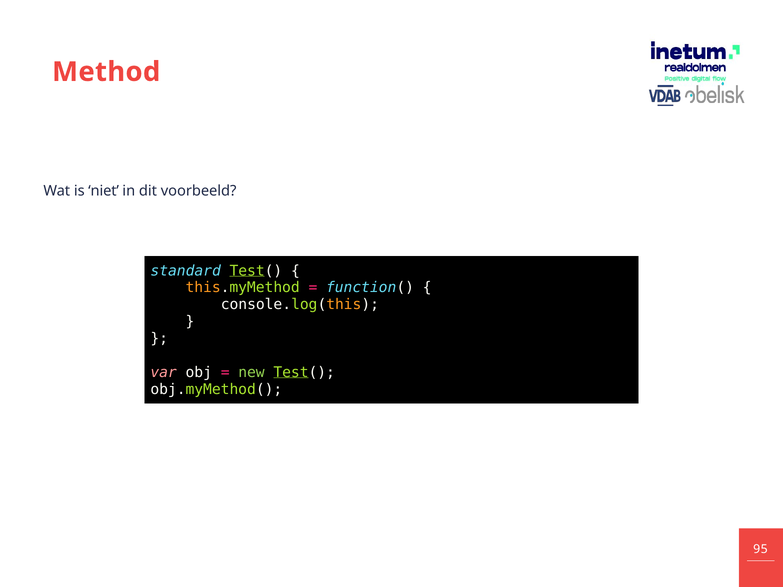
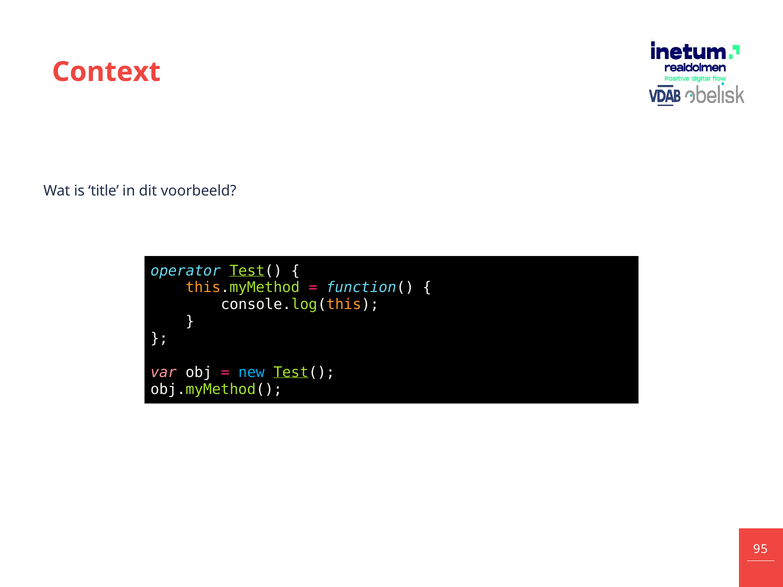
Method: Method -> Context (106, 72)
niet: niet -> title (104, 191)
standard: standard -> operator (186, 271)
new colour: light green -> light blue (252, 373)
